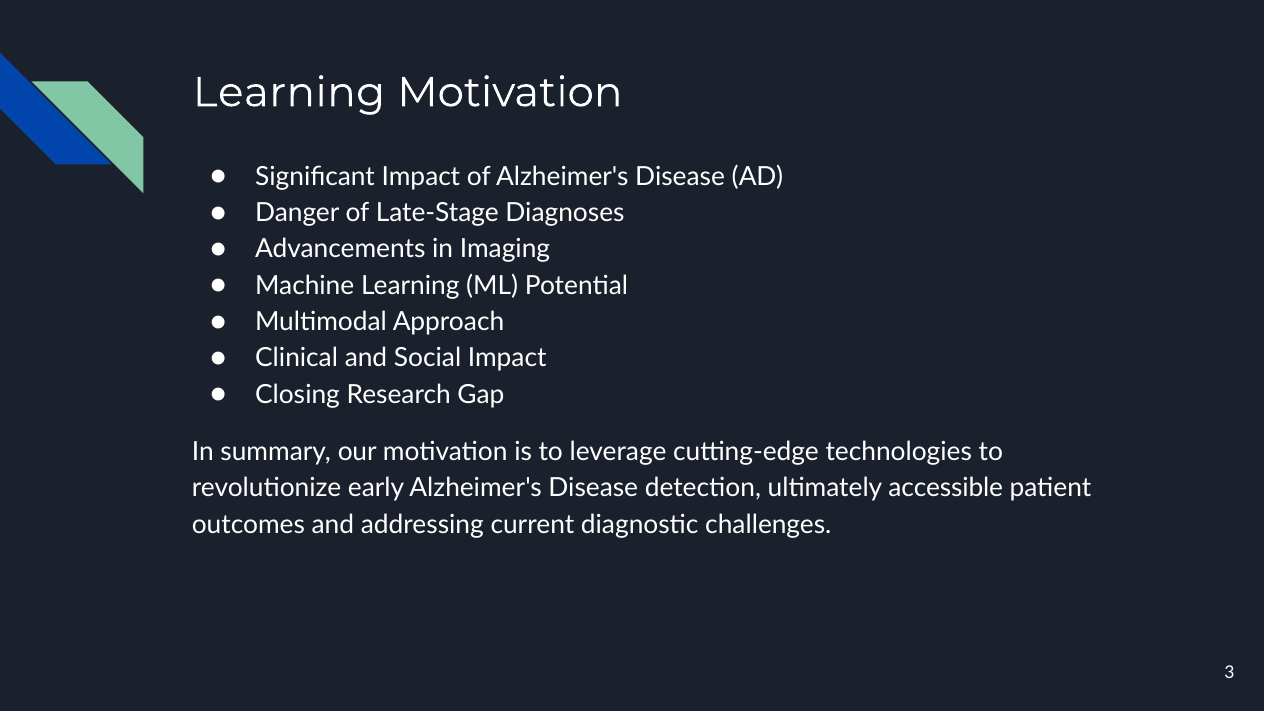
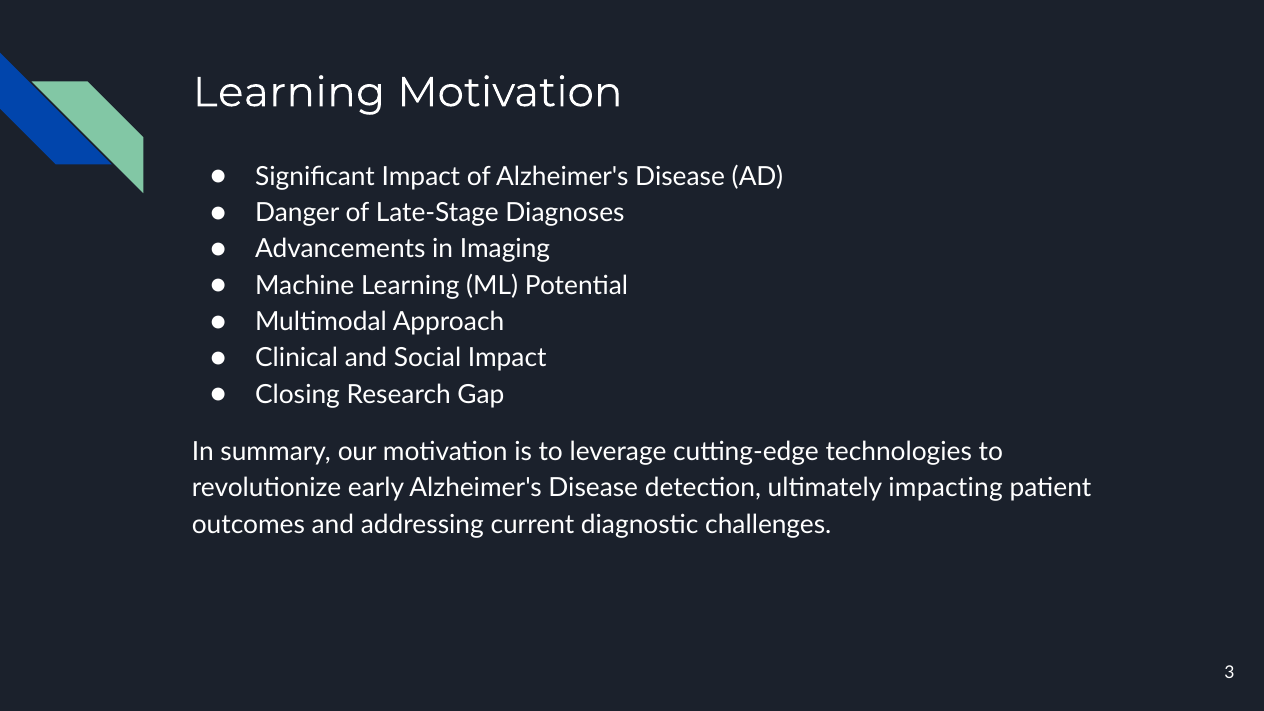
accessible: accessible -> impacting (946, 488)
